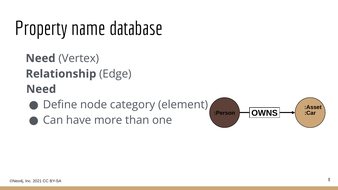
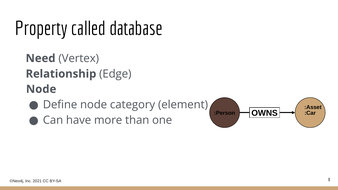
name: name -> called (88, 29)
Need: Need -> Node (41, 89)
